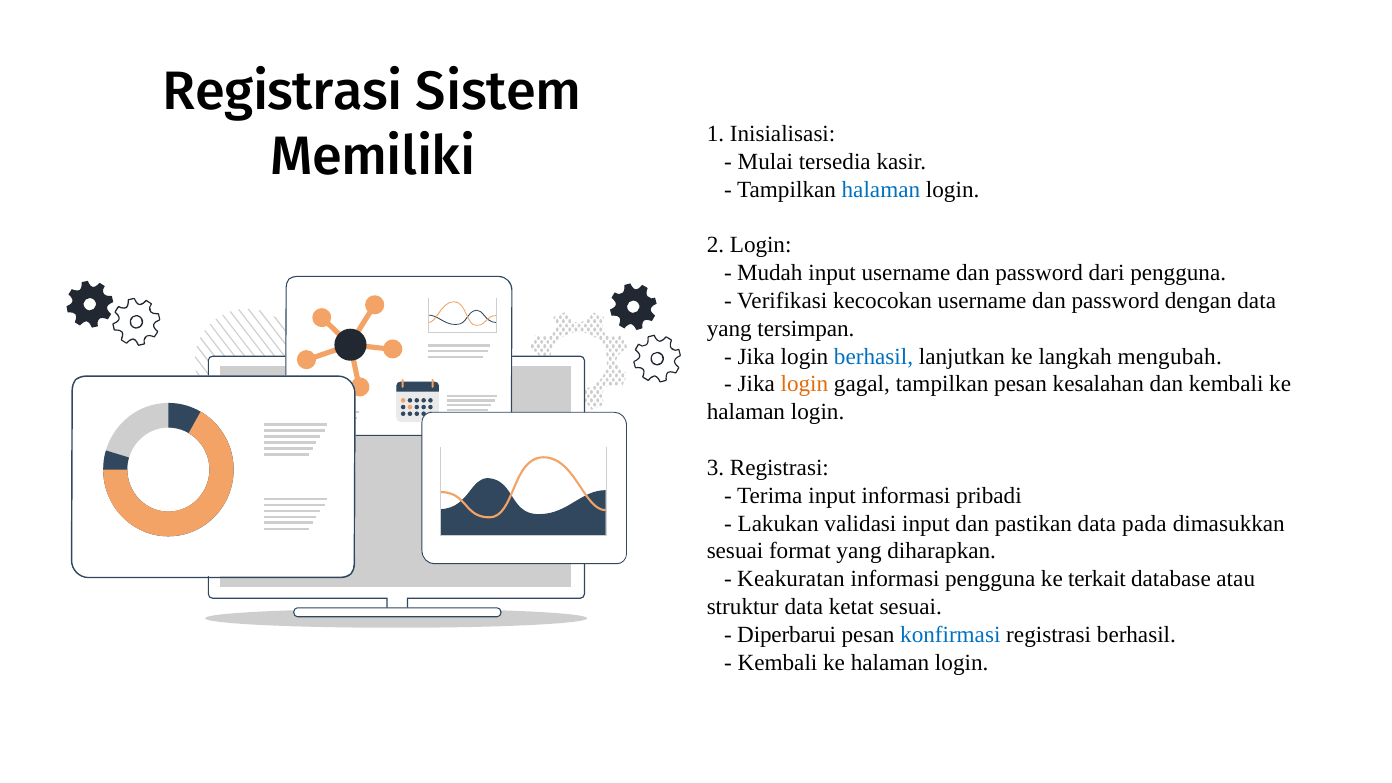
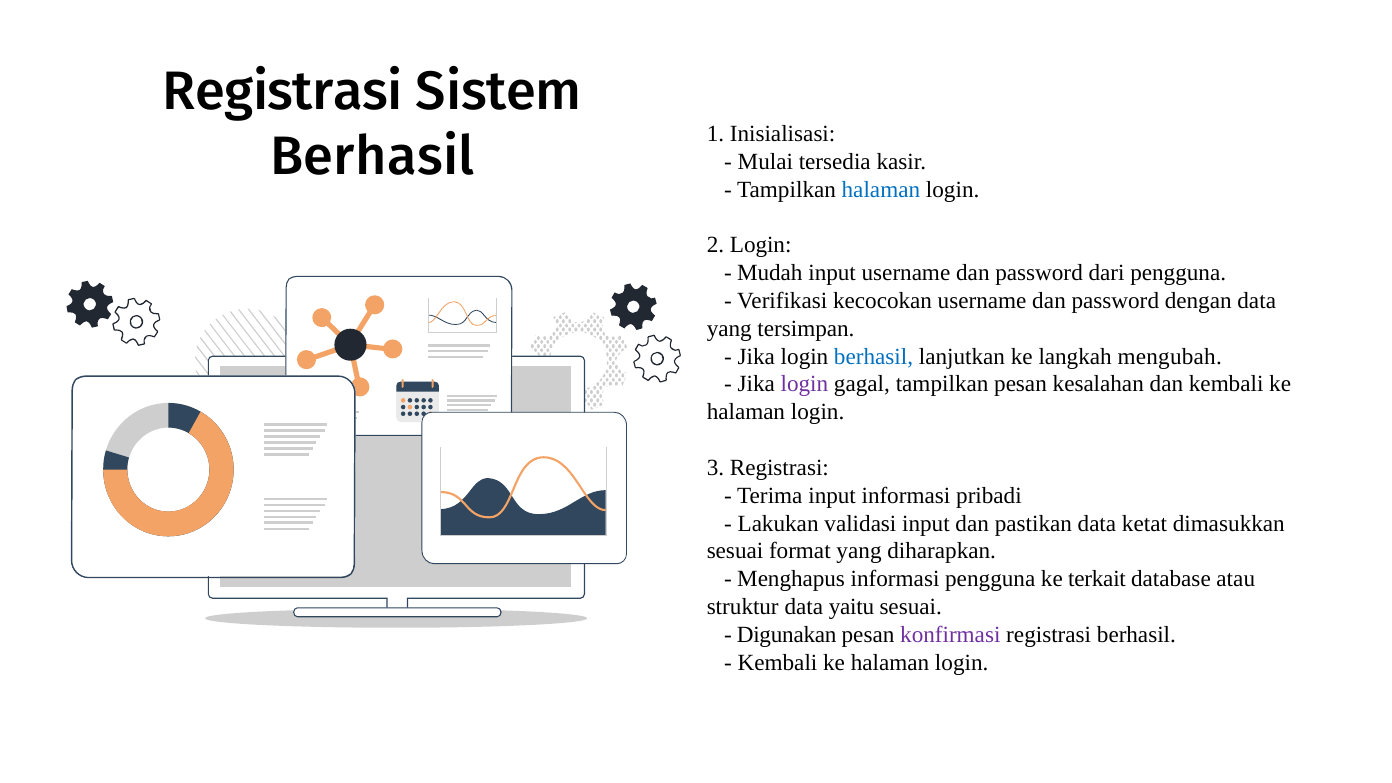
Memiliki: Memiliki -> Berhasil (373, 157)
login colour: orange -> purple (804, 384)
pada: pada -> ketat (1145, 523)
Keakuratan: Keakuratan -> Menghapus (791, 579)
ketat: ketat -> yaitu (851, 607)
Diperbarui: Diperbarui -> Digunakan (787, 635)
konfirmasi colour: blue -> purple (950, 635)
